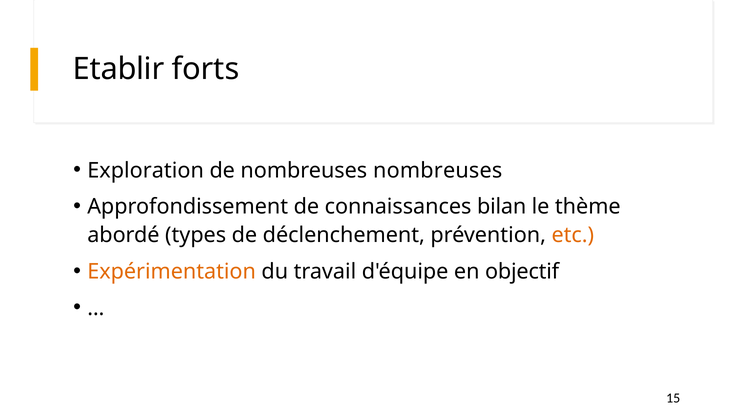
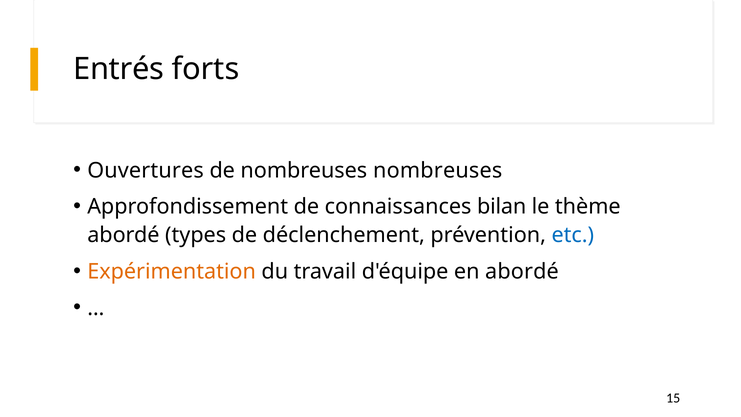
Etablir: Etablir -> Entrés (119, 69)
Exploration: Exploration -> Ouvertures (146, 170)
etc colour: orange -> blue (573, 235)
en objectif: objectif -> abordé (522, 271)
